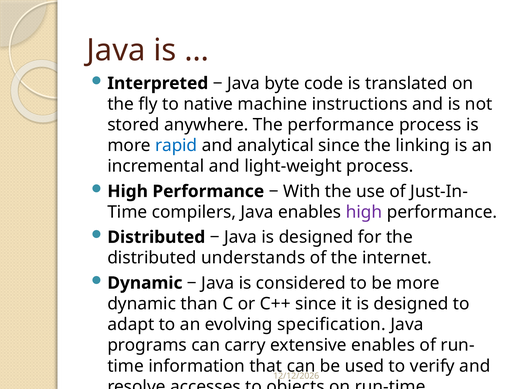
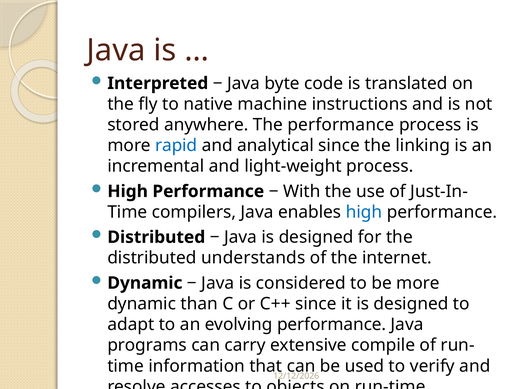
high colour: purple -> blue (364, 212)
evolving specification: specification -> performance (332, 325)
extensive enables: enables -> compile (383, 345)
